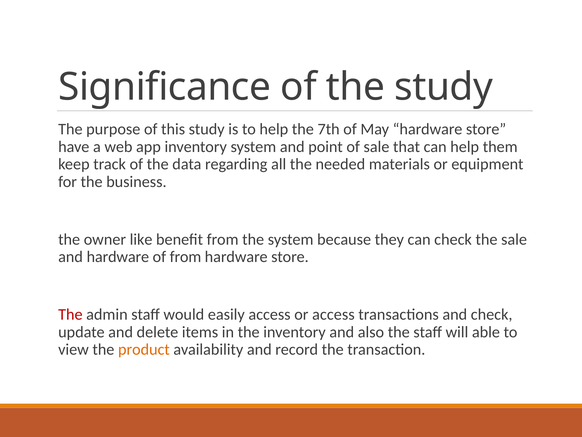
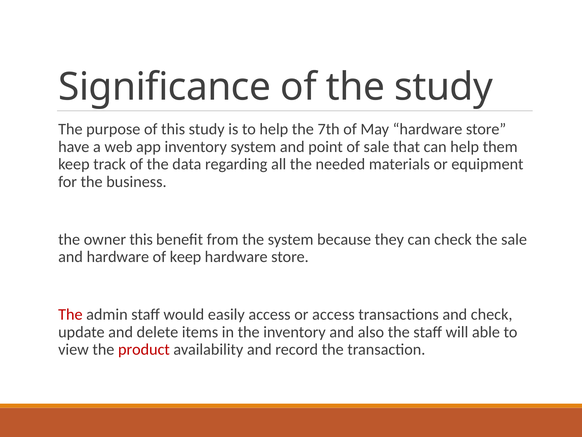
owner like: like -> this (141, 239)
of from: from -> keep (186, 257)
product colour: orange -> red (144, 349)
